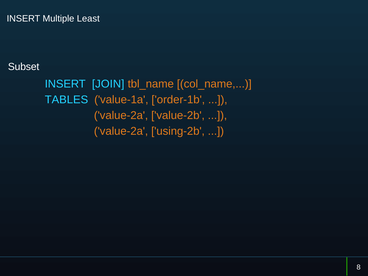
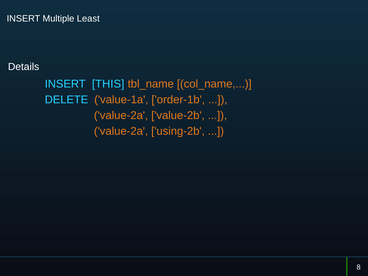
Subset: Subset -> Details (24, 67)
JOIN: JOIN -> THIS (108, 84)
TABLES: TABLES -> DELETE (66, 100)
